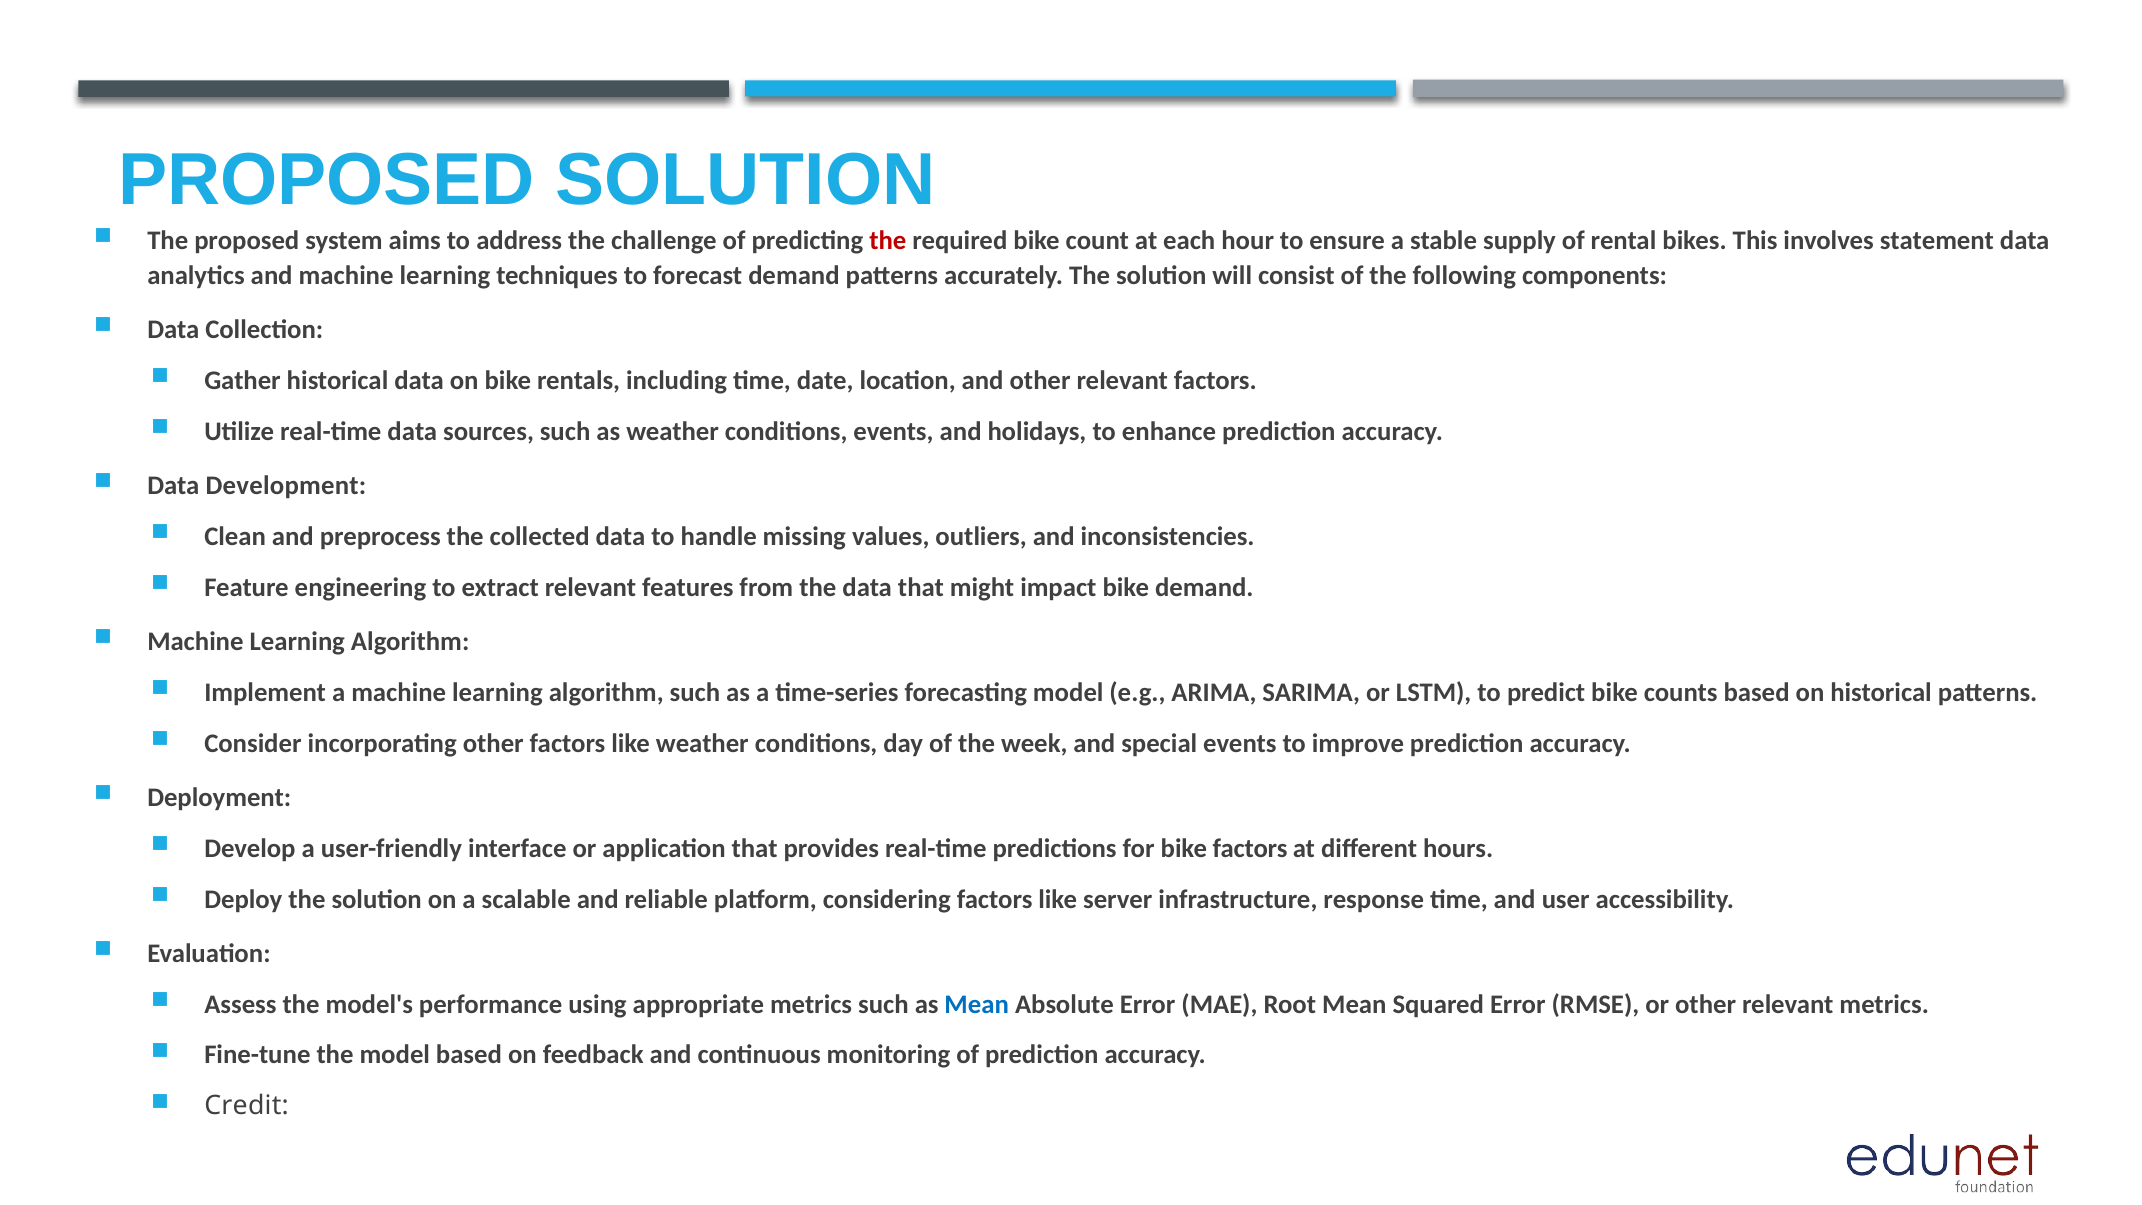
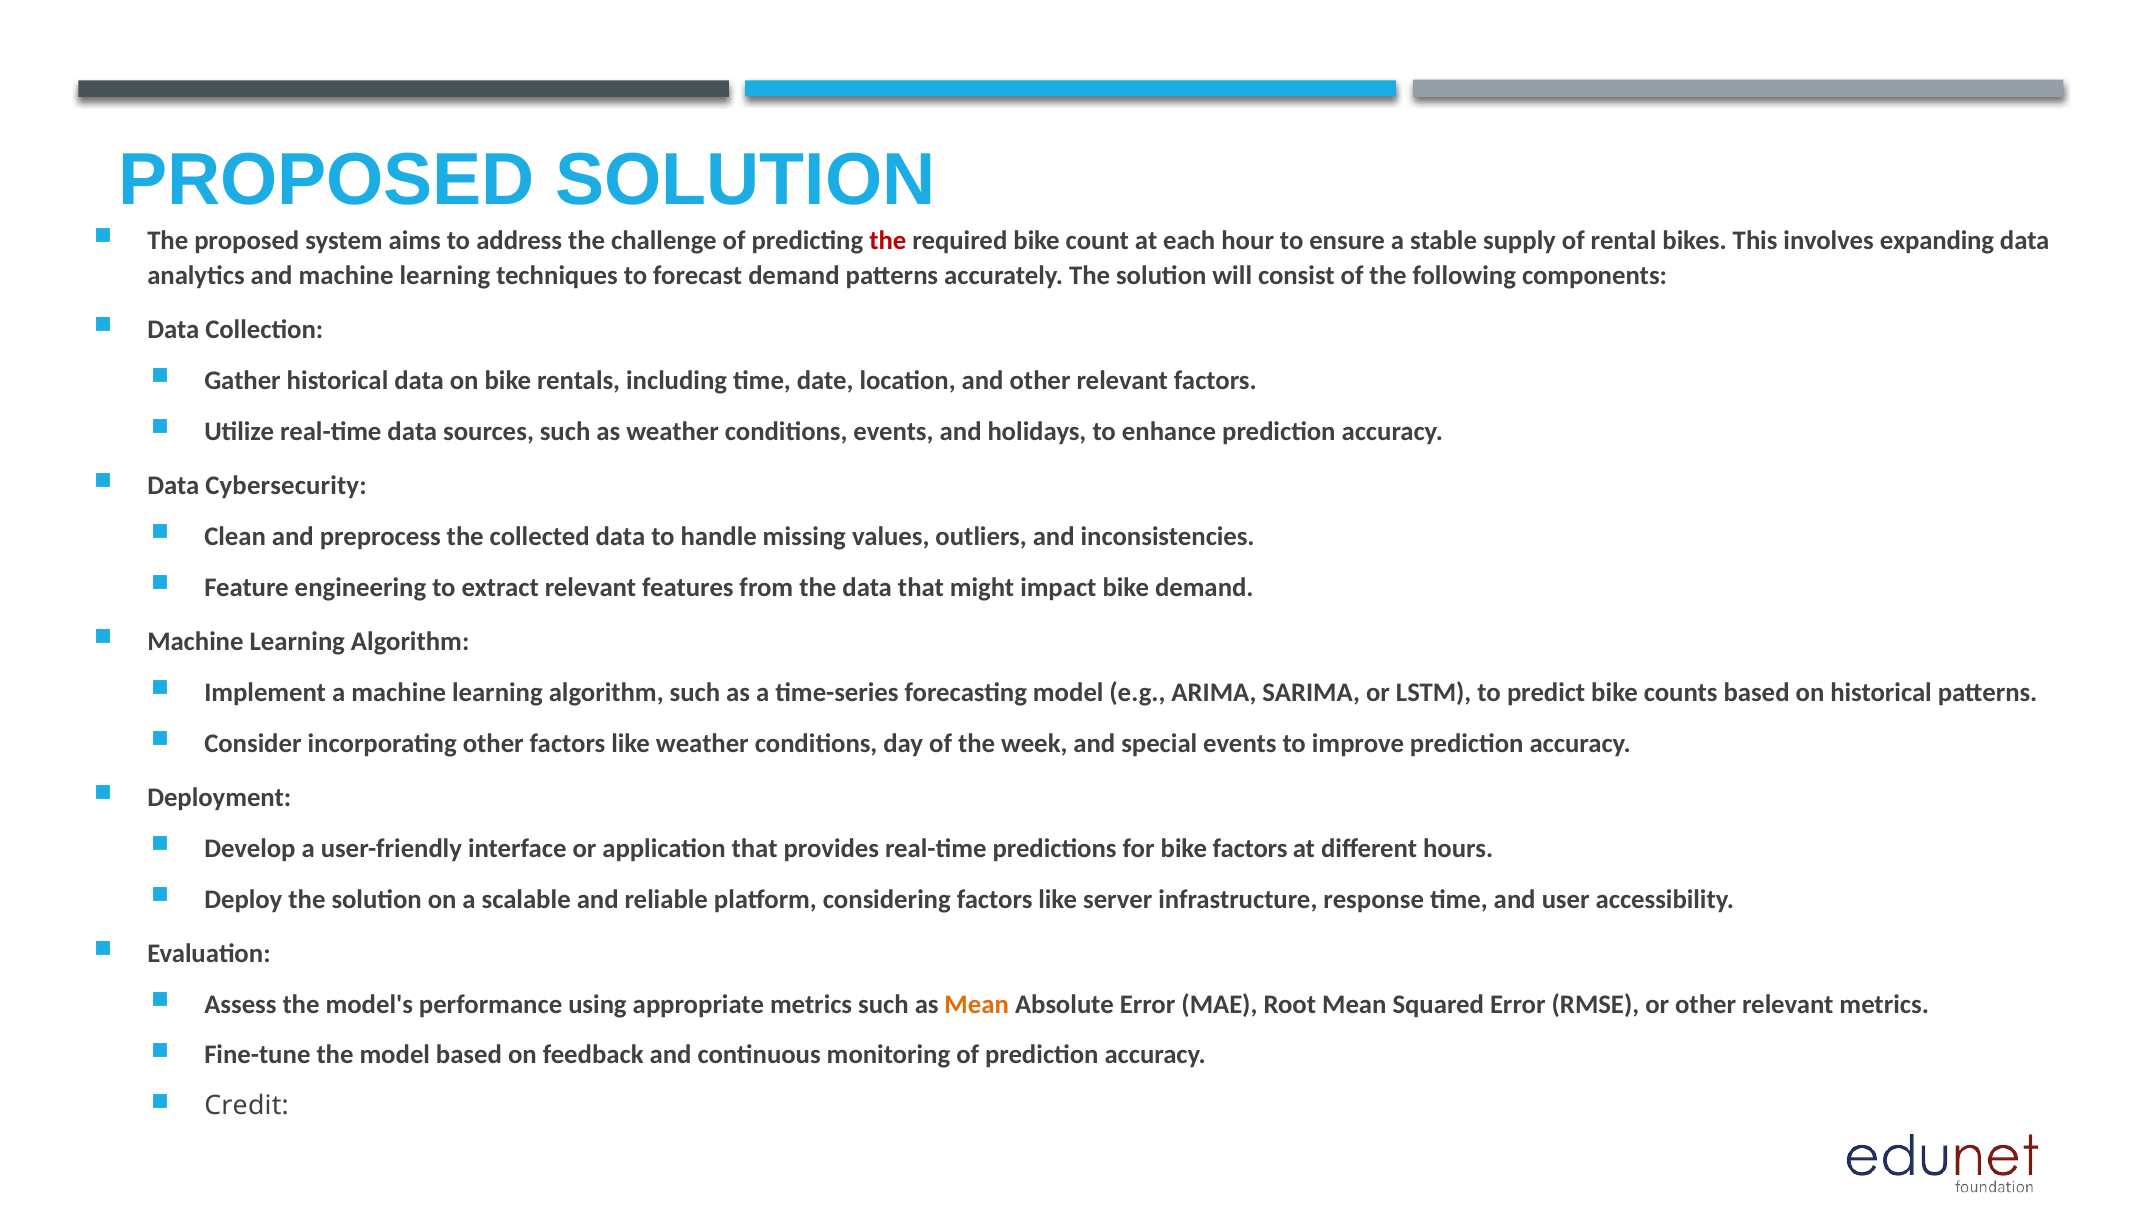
statement: statement -> expanding (1937, 240)
Development: Development -> Cybersecurity (286, 485)
Mean colour: blue -> orange (977, 1004)
